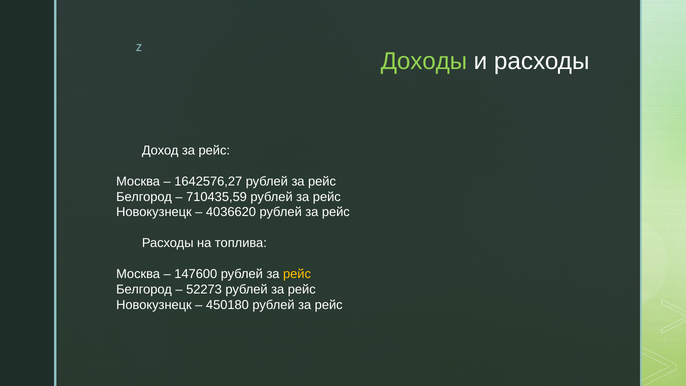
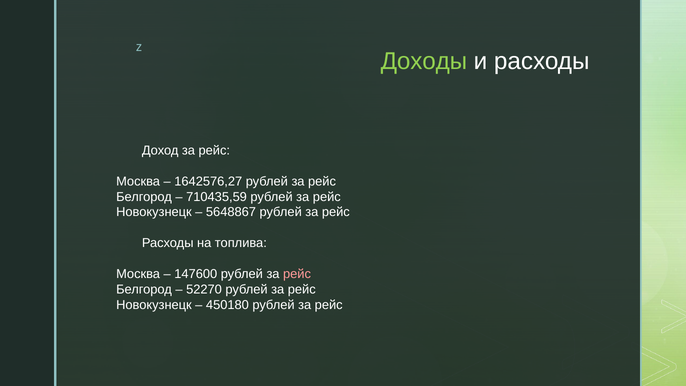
4036620: 4036620 -> 5648867 (231, 212)
рейс colour: yellow -> pink (297, 274)
52273: 52273 -> 52270 (204, 289)
